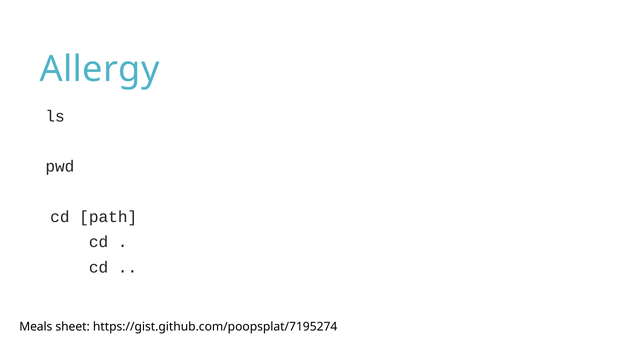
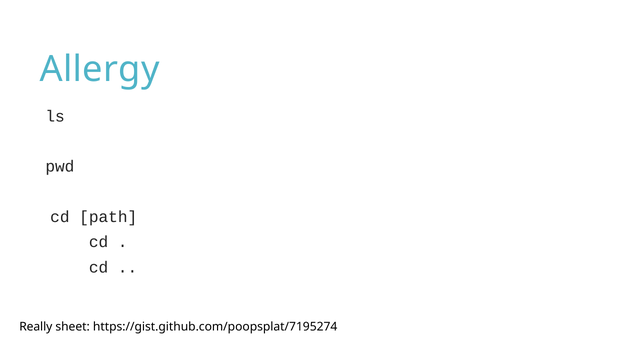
Meals: Meals -> Really (36, 327)
